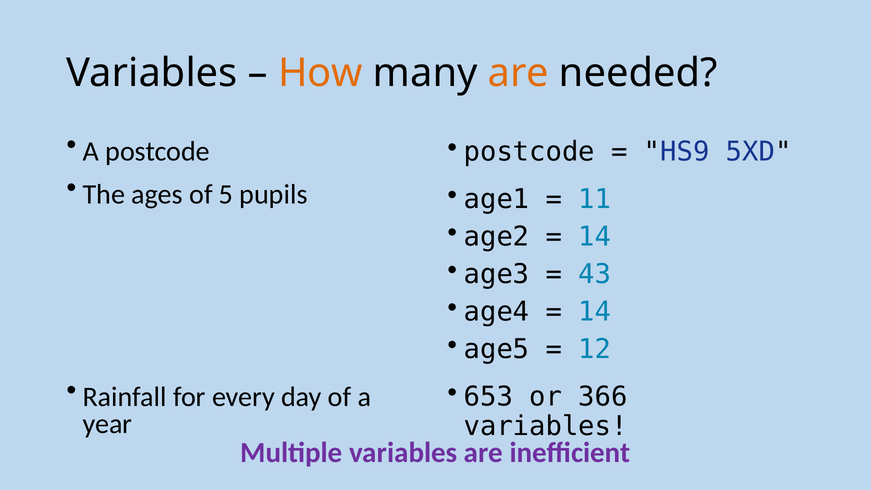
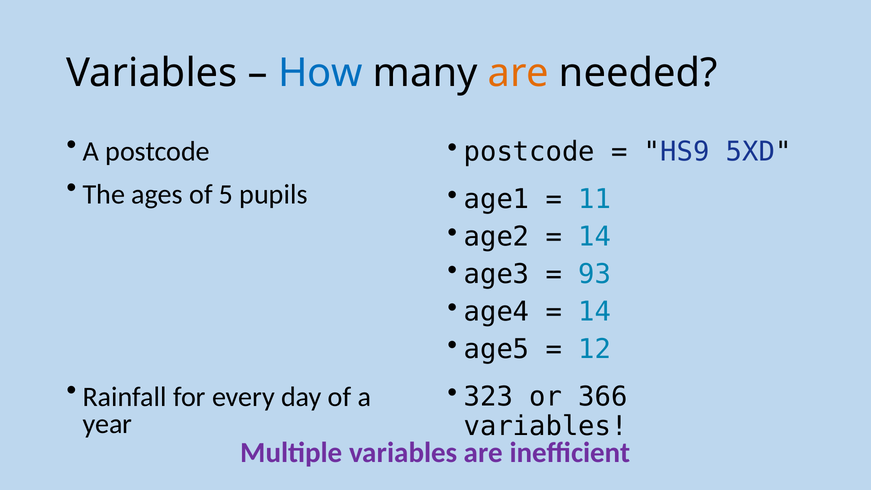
How colour: orange -> blue (320, 73)
43: 43 -> 93 (595, 274)
653: 653 -> 323 (488, 397)
